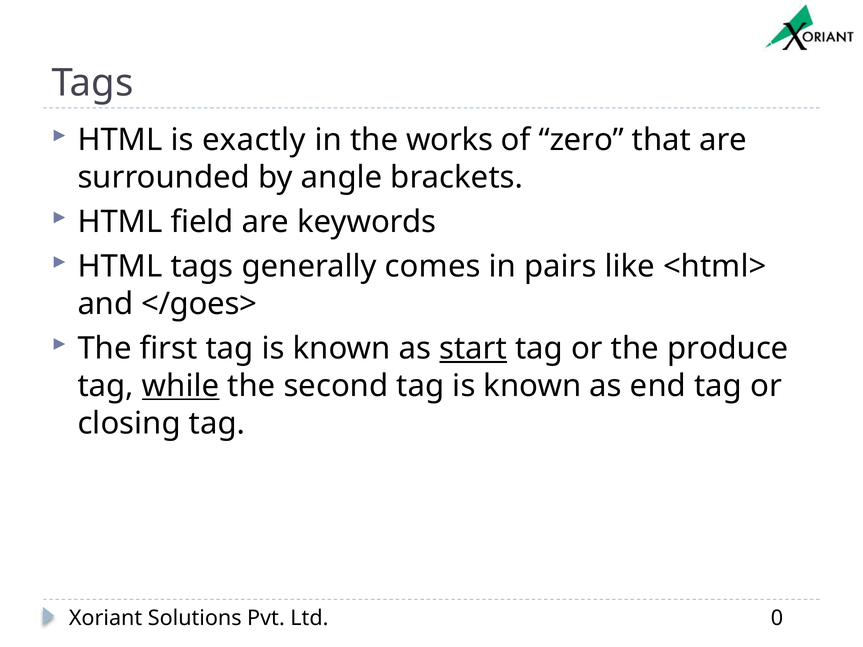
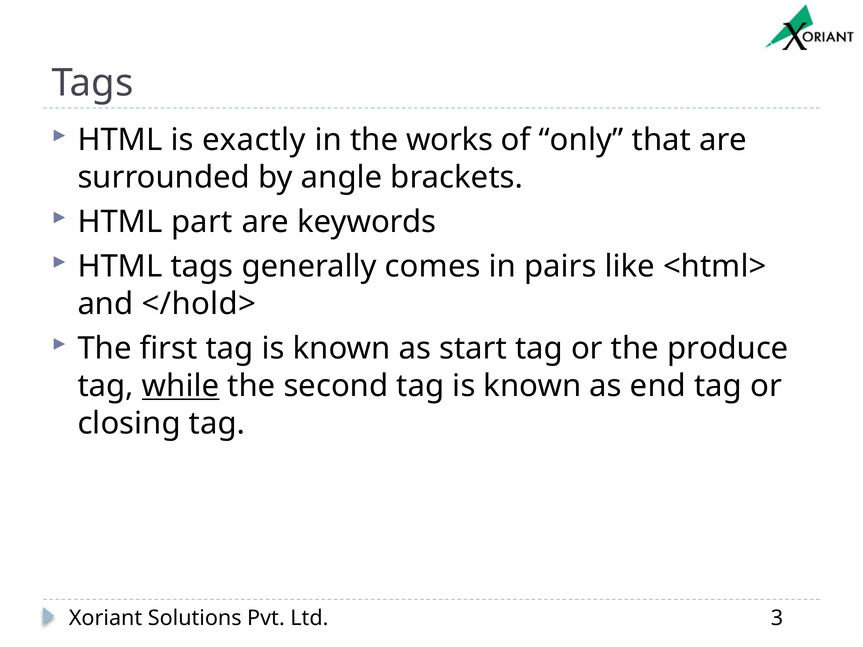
zero: zero -> only (581, 140)
field: field -> part (202, 222)
</goes>: </goes> -> </hold> (199, 304)
start underline: present -> none (473, 349)
0: 0 -> 3 (777, 618)
